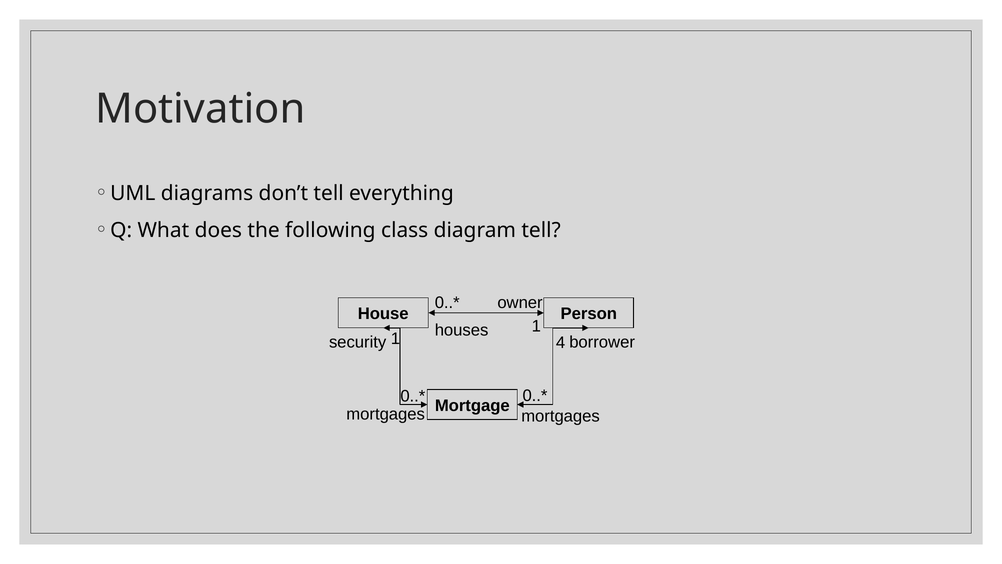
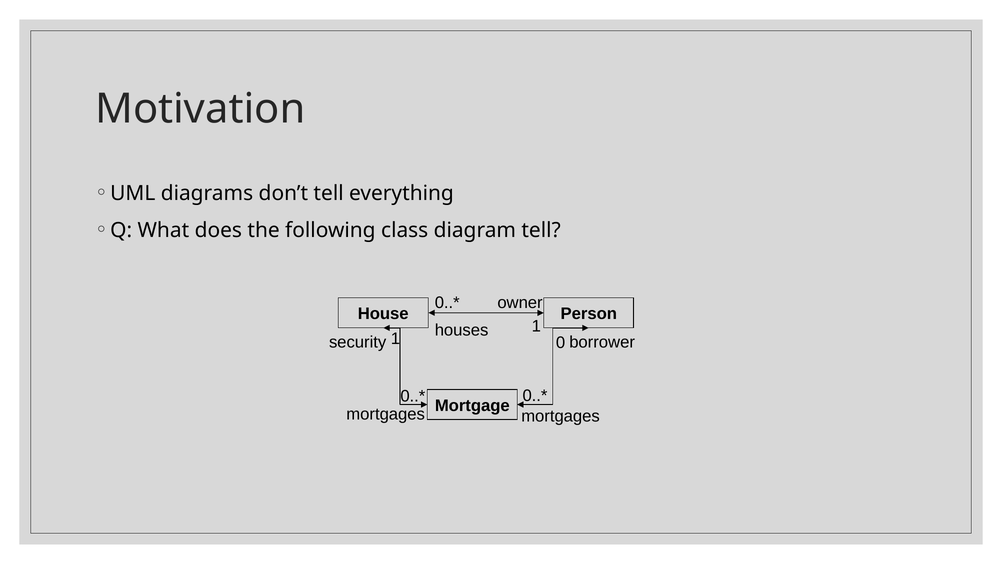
4: 4 -> 0 (561, 342)
